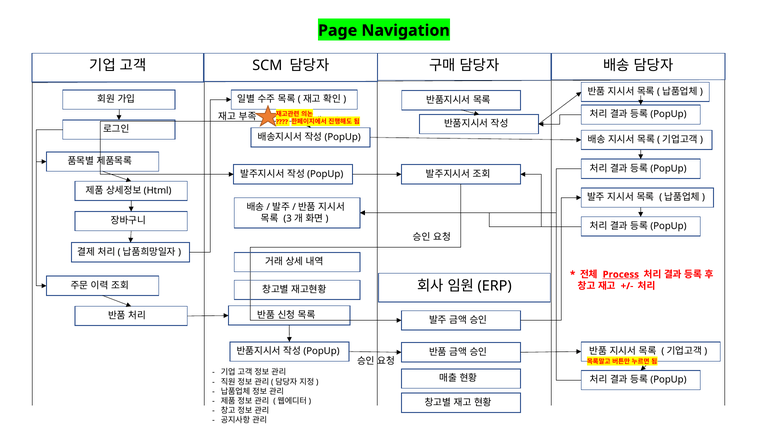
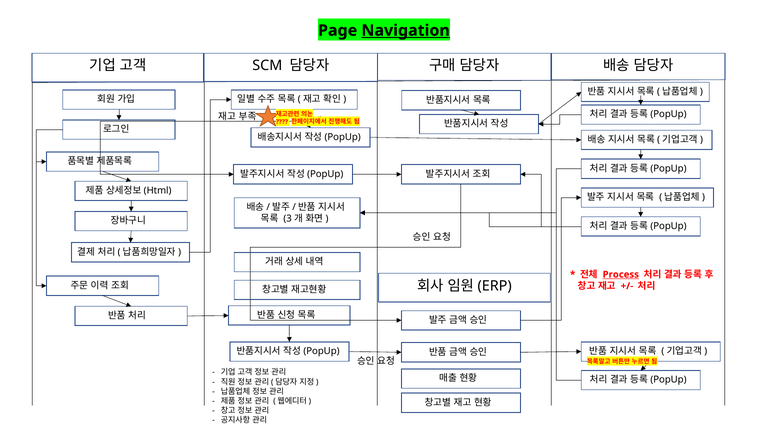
Navigation underline: none -> present (406, 31)
